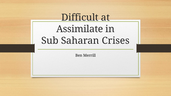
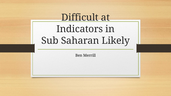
Assimilate: Assimilate -> Indicators (80, 29)
Crises: Crises -> Likely (116, 41)
